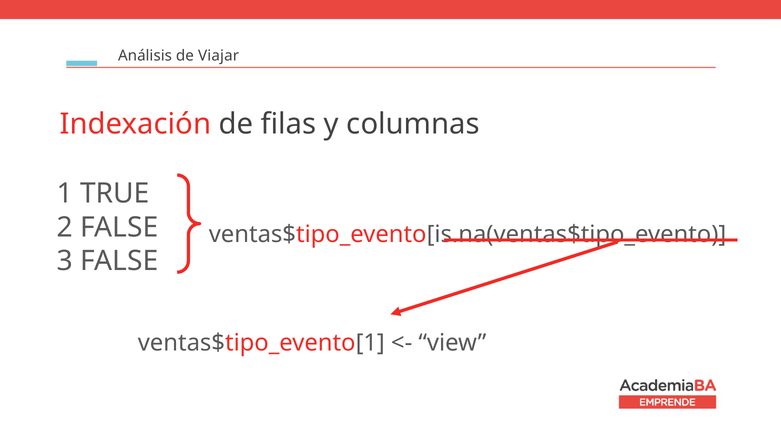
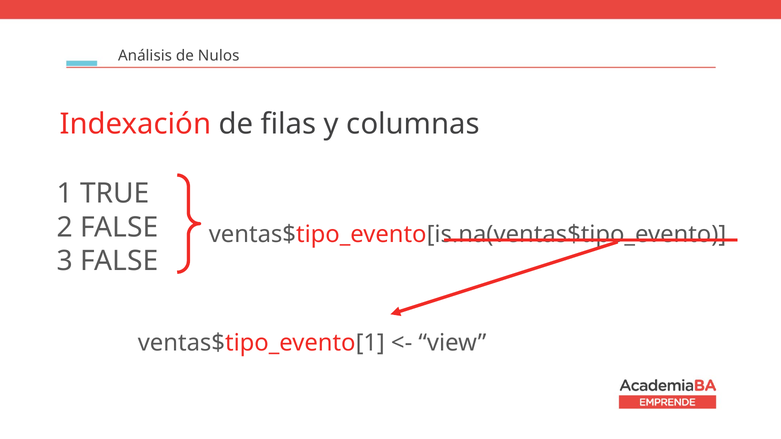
Viajar: Viajar -> Nulos (219, 56)
